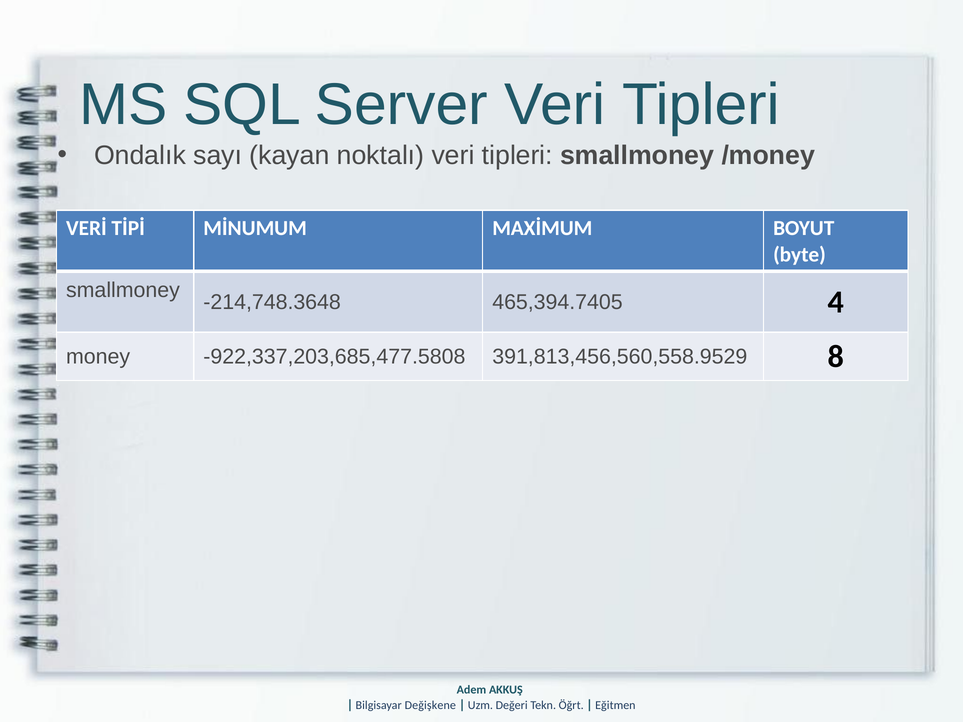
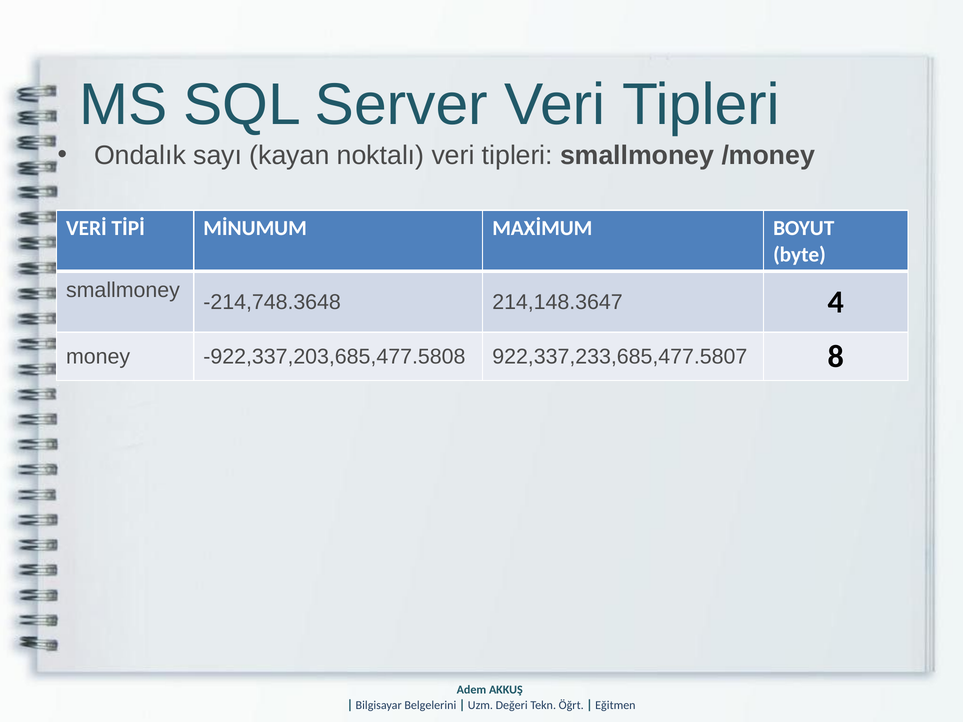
465,394.7405: 465,394.7405 -> 214,148.3647 (557, 302)
391,813,456,560,558.9529: 391,813,456,560,558.9529 -> 922,337,233,685,477.5807 (620, 357)
Değişkene: Değişkene -> Belgelerini (430, 706)
